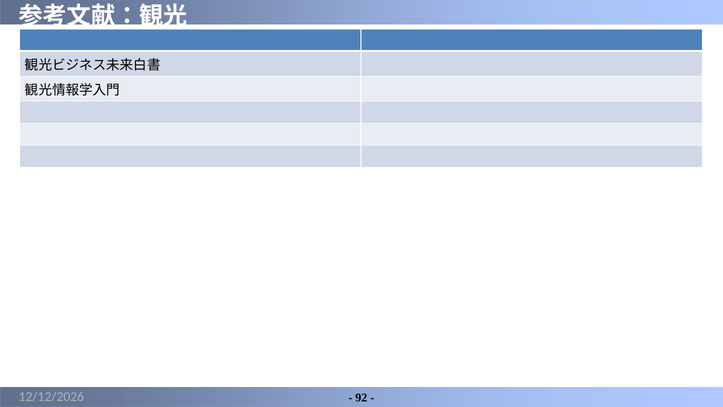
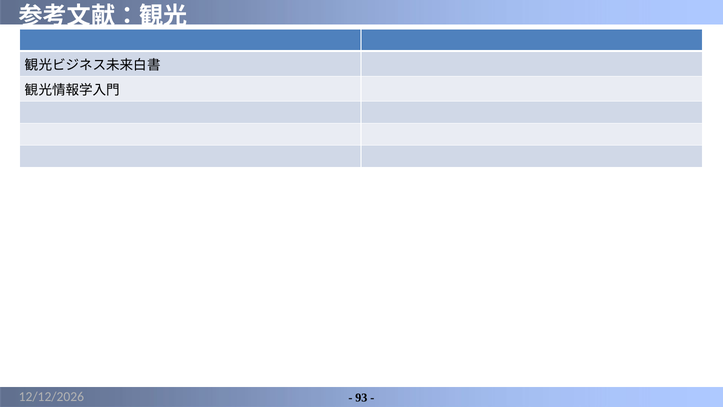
92: 92 -> 93 (361, 397)
